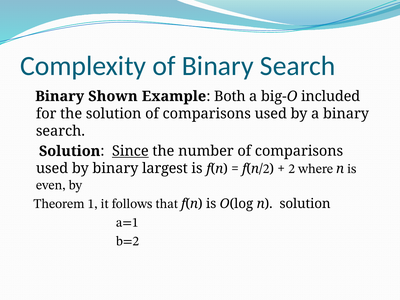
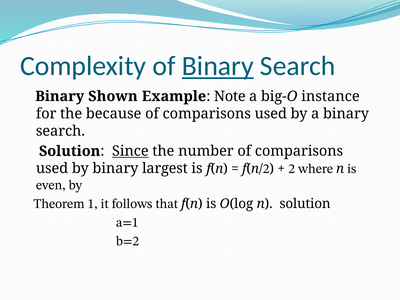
Binary underline: none -> present (218, 66)
Both: Both -> Note (230, 96)
included: included -> instance (330, 96)
the solution: solution -> because (114, 114)
